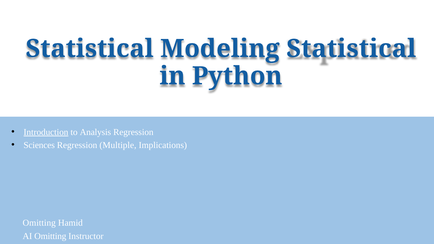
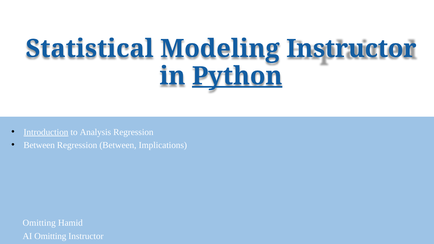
Modeling Statistical: Statistical -> Instructor (351, 49)
Python underline: none -> present (237, 76)
Sciences: Sciences -> Between (39, 145)
Regression Multiple: Multiple -> Between (118, 145)
